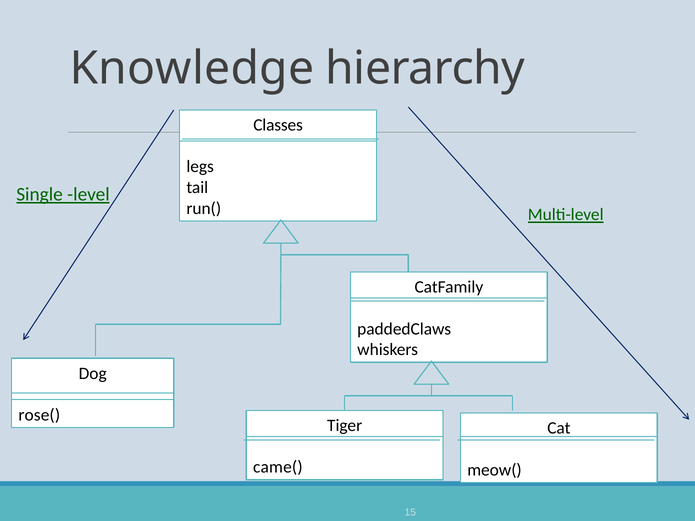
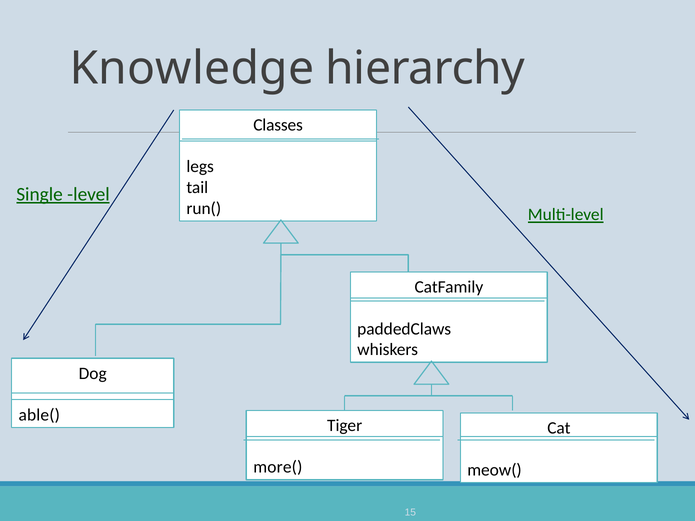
rose(: rose( -> able( (39, 415)
came(: came( -> more( (278, 467)
